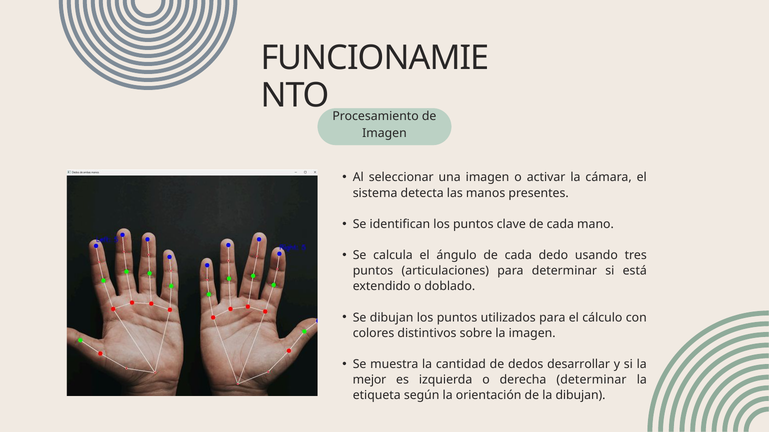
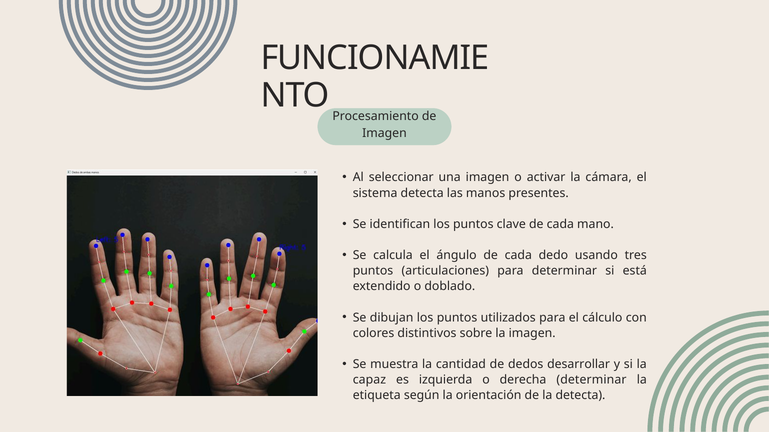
mejor: mejor -> capaz (369, 380)
la dibujan: dibujan -> detecta (580, 396)
